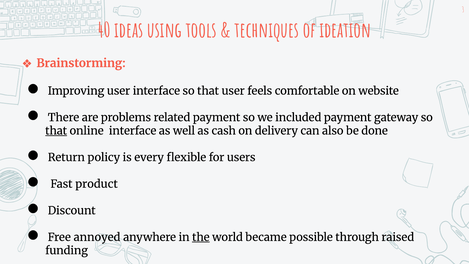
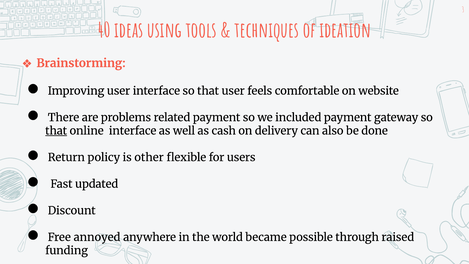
every: every -> other (149, 157)
product: product -> updated (97, 184)
the underline: present -> none (201, 237)
